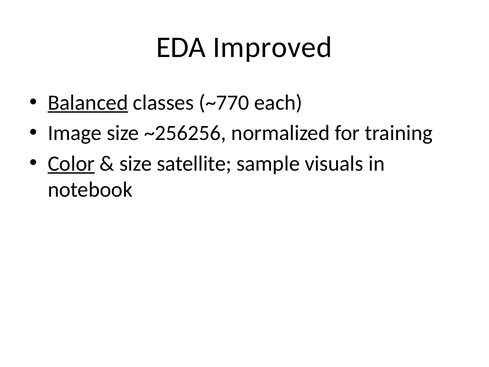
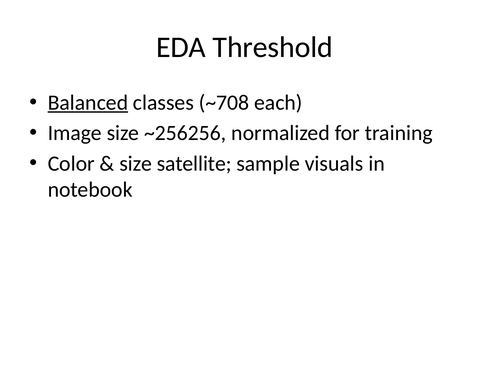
Improved: Improved -> Threshold (273, 47)
~770: ~770 -> ~708 (224, 103)
Color underline: present -> none (71, 163)
